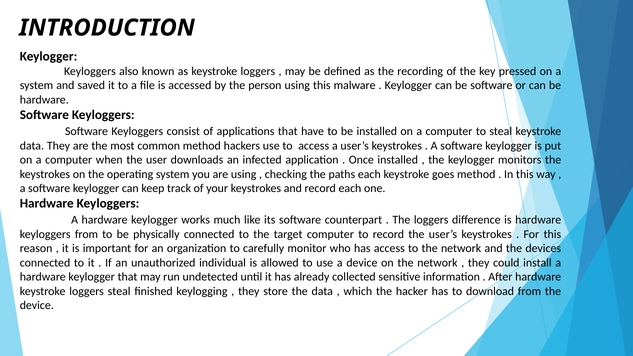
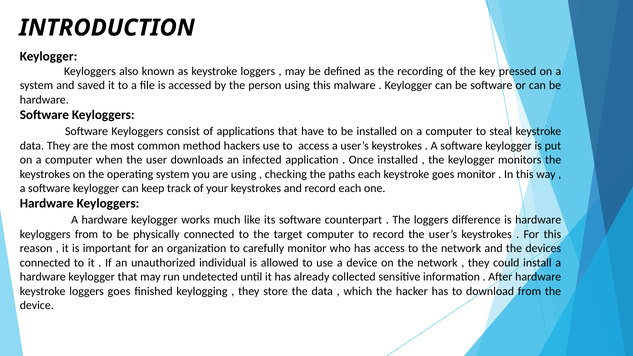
goes method: method -> monitor (476, 174)
loggers steal: steal -> goes (119, 291)
